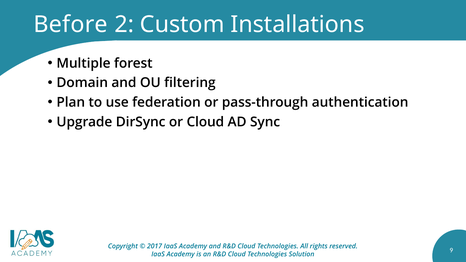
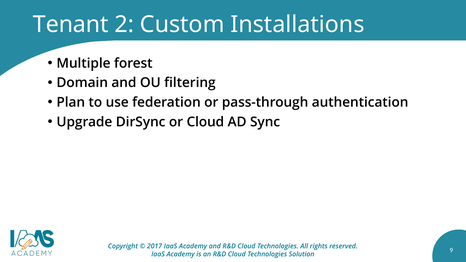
Before: Before -> Tenant (71, 25)
